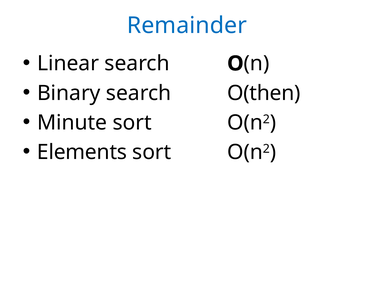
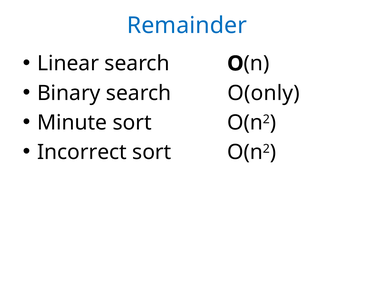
O(then: O(then -> O(only (264, 93)
Elements: Elements -> Incorrect (82, 152)
